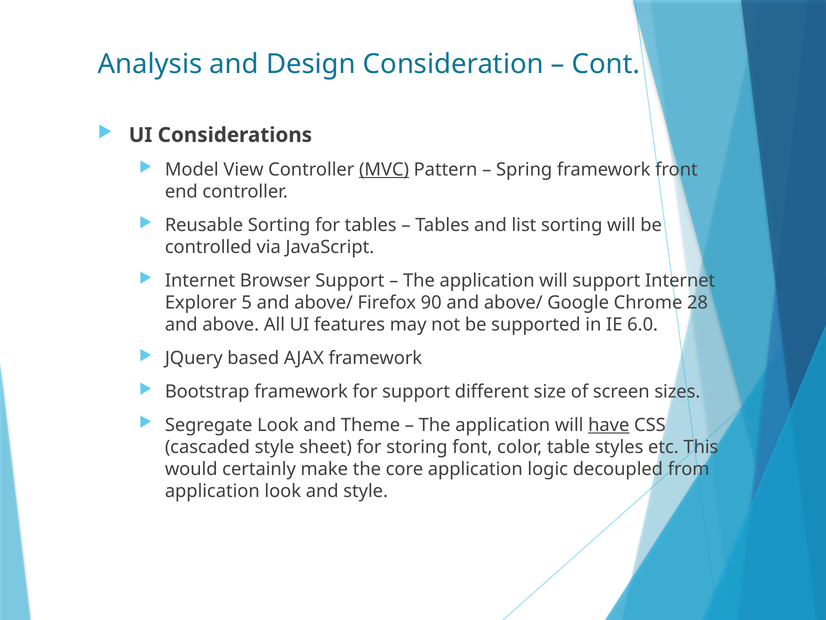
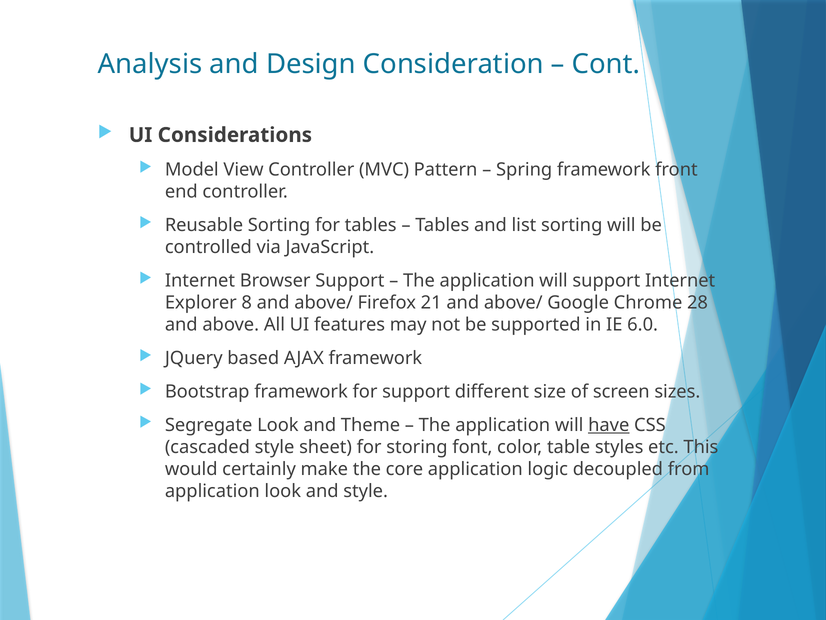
MVC underline: present -> none (384, 170)
5: 5 -> 8 (247, 303)
90: 90 -> 21 (431, 303)
